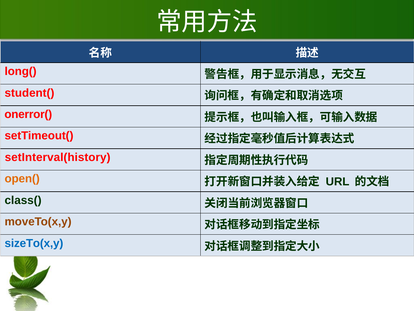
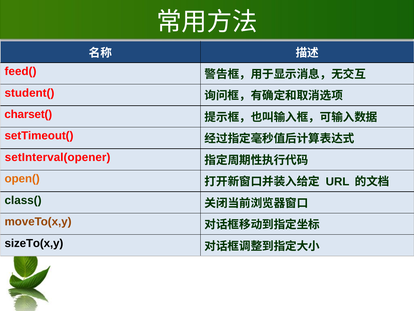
long(: long( -> feed( (21, 71)
onerror(: onerror( -> charset( (28, 114)
setInterval(history: setInterval(history -> setInterval(opener (58, 157)
sizeTo(x,y colour: blue -> black (34, 243)
